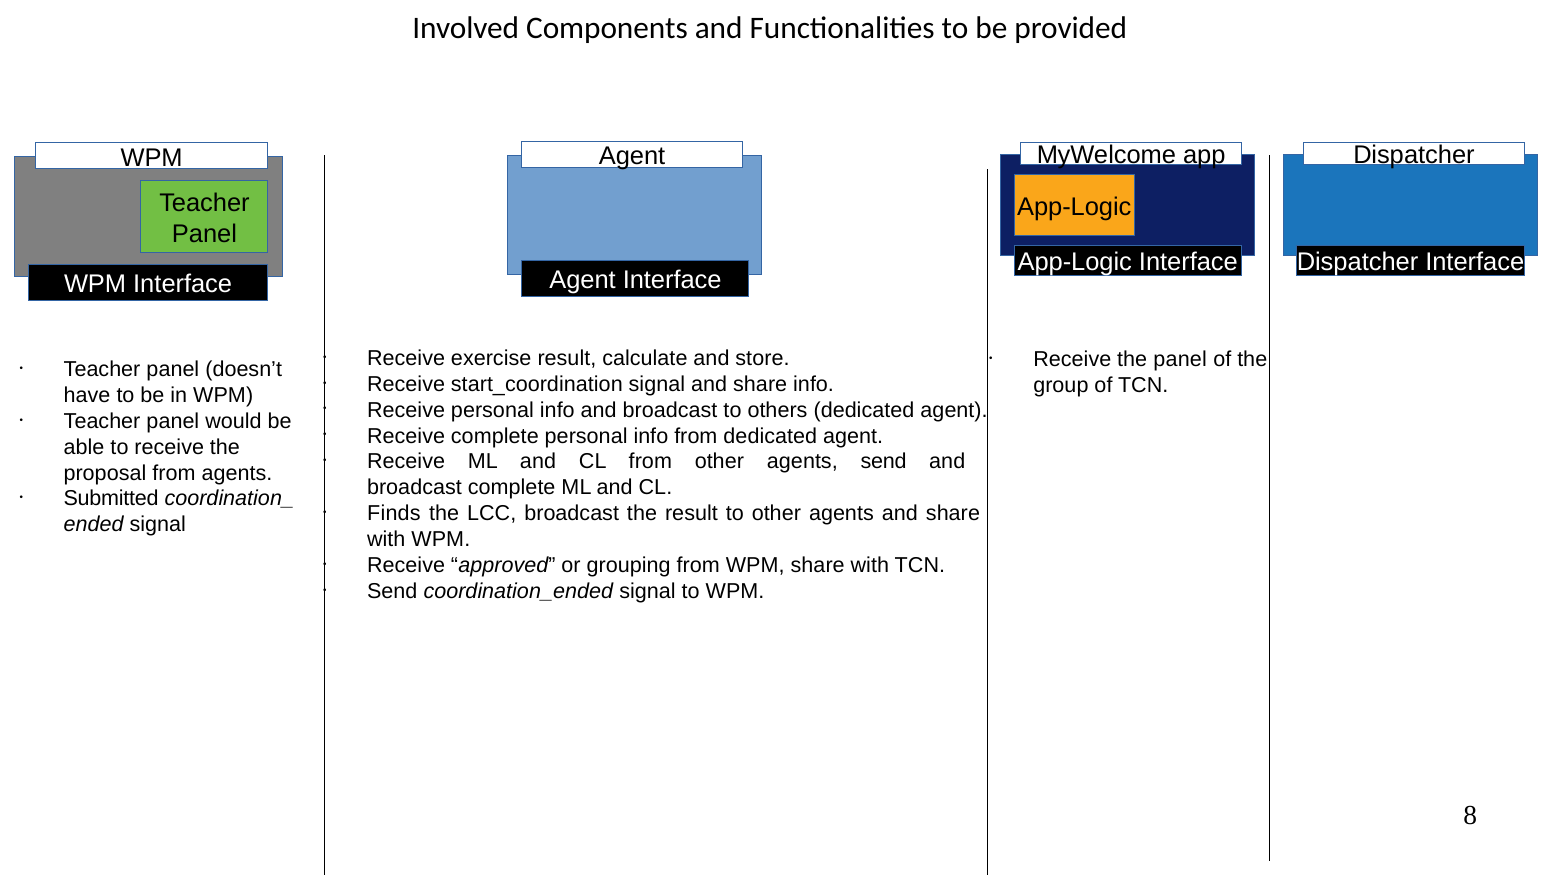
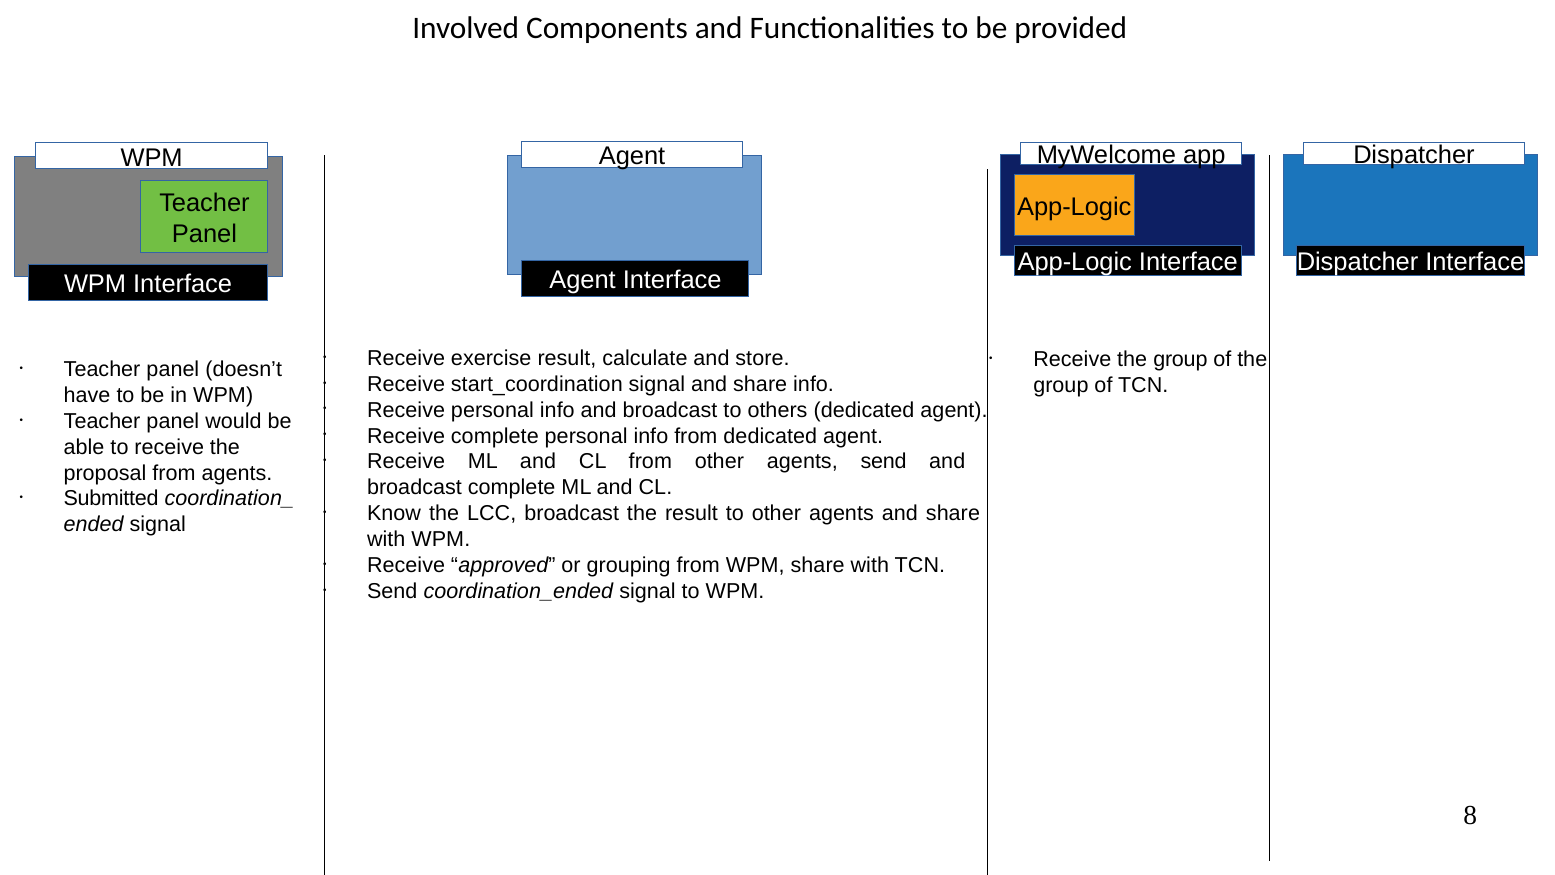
Receive the panel: panel -> group (1180, 359)
Finds: Finds -> Know (394, 514)
